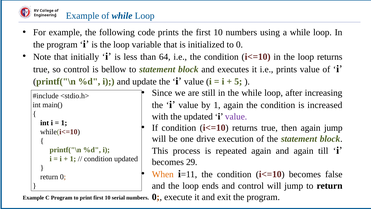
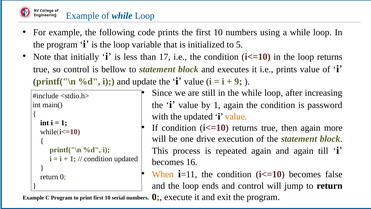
to 0: 0 -> 5 (239, 44)
64: 64 -> 17 (165, 57)
5: 5 -> 9 (238, 81)
increased: increased -> password (325, 105)
value colour: purple -> orange (236, 116)
again jump: jump -> more (333, 128)
29: 29 -> 16 (192, 162)
